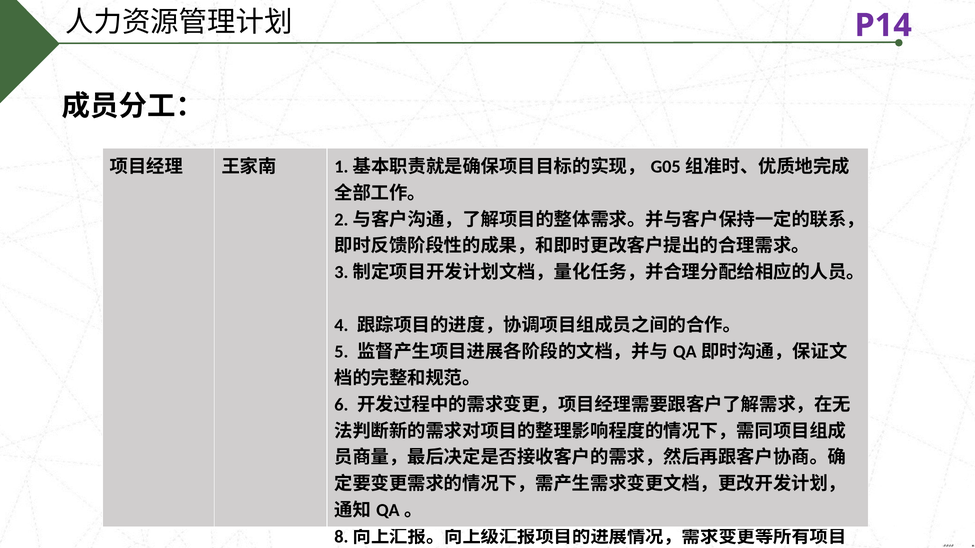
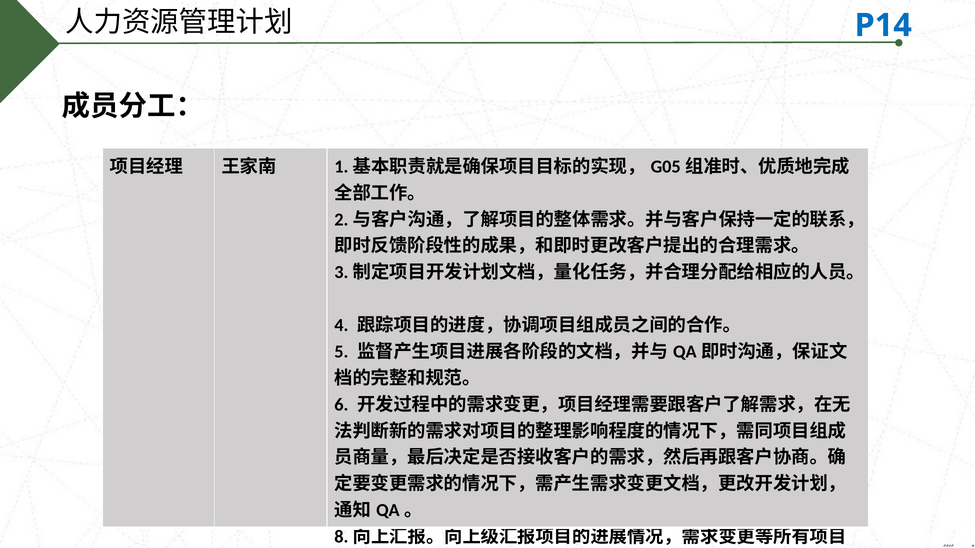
P14 colour: purple -> blue (883, 25)
